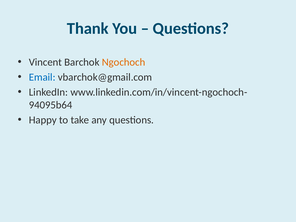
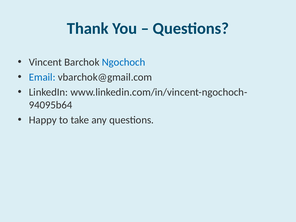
Ngochoch colour: orange -> blue (124, 62)
